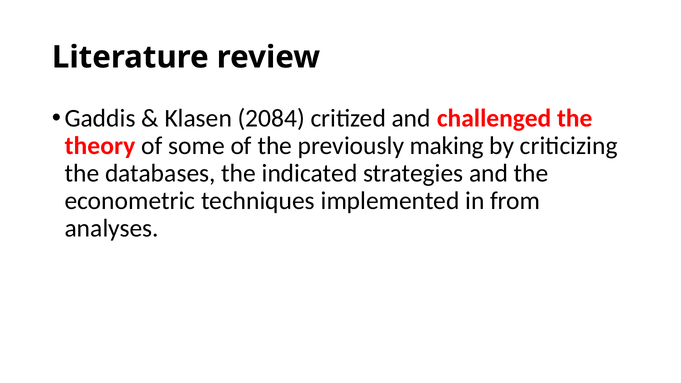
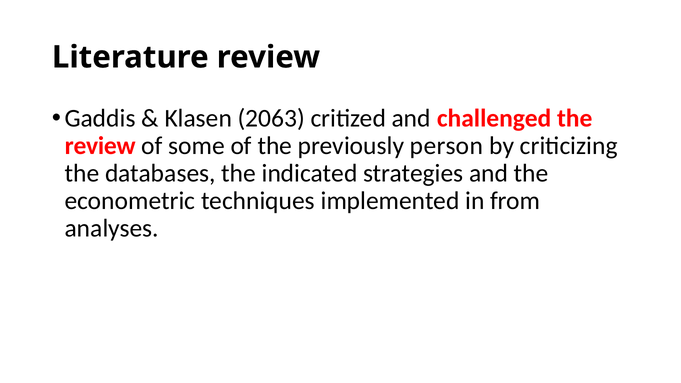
2084: 2084 -> 2063 (271, 118)
theory: theory -> review (100, 146)
making: making -> person (447, 146)
